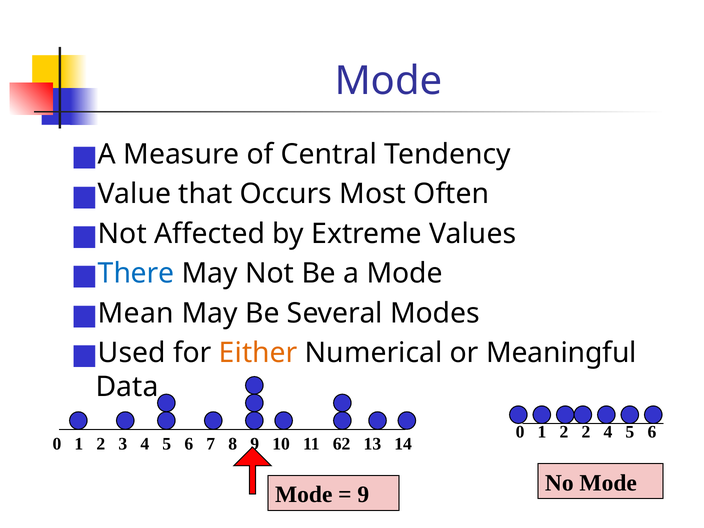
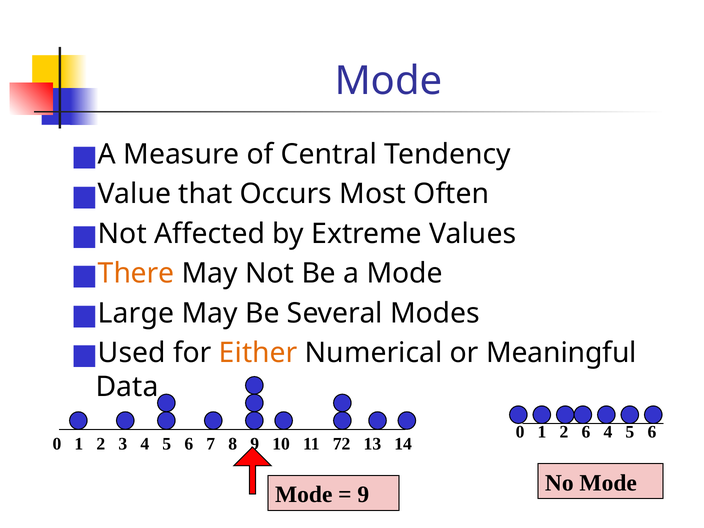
There colour: blue -> orange (136, 274)
Mean: Mean -> Large (136, 313)
2 2: 2 -> 6 (586, 432)
62: 62 -> 72 (342, 444)
